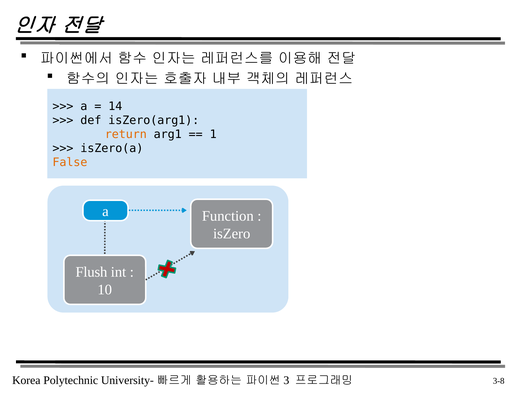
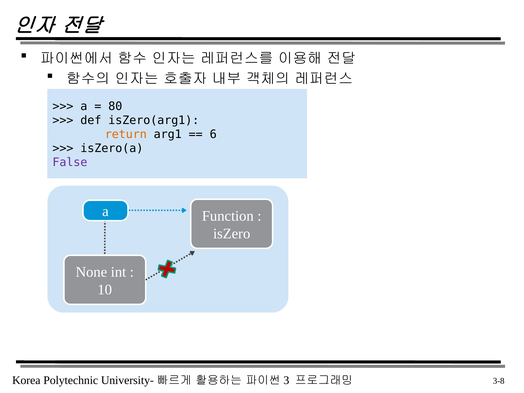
14: 14 -> 80 (115, 106)
1: 1 -> 6 (213, 134)
False colour: orange -> purple (70, 162)
Flush: Flush -> None (91, 272)
